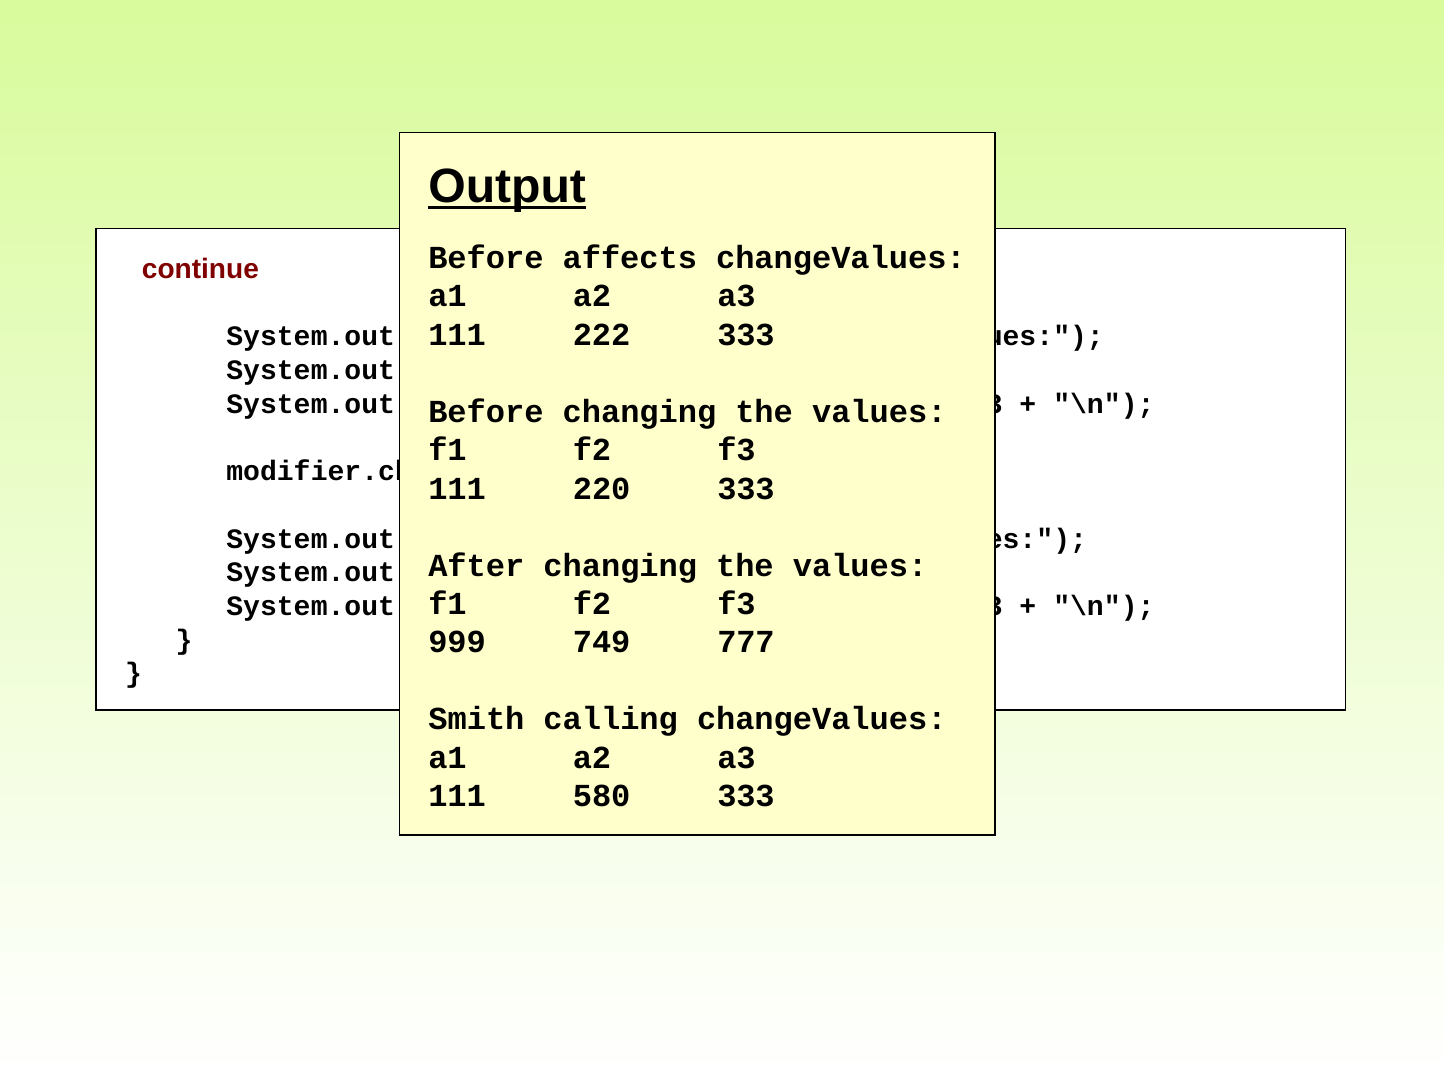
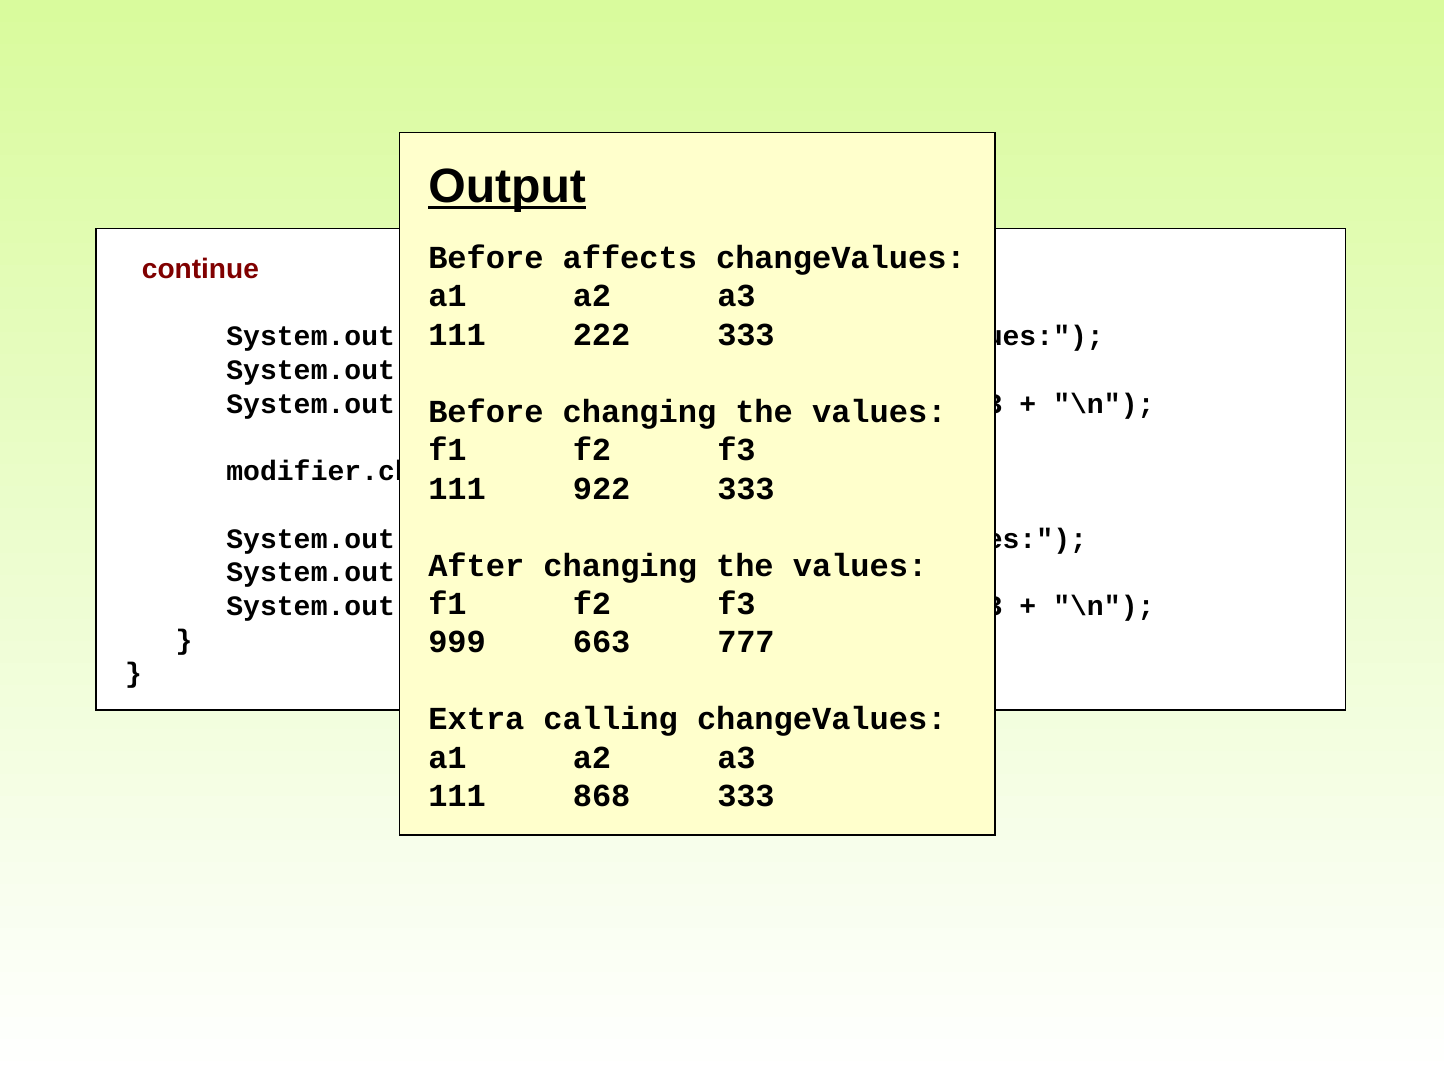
220: 220 -> 922 (602, 488)
749: 749 -> 663 (602, 642)
Smith: Smith -> Extra (476, 719)
580: 580 -> 868 (602, 796)
